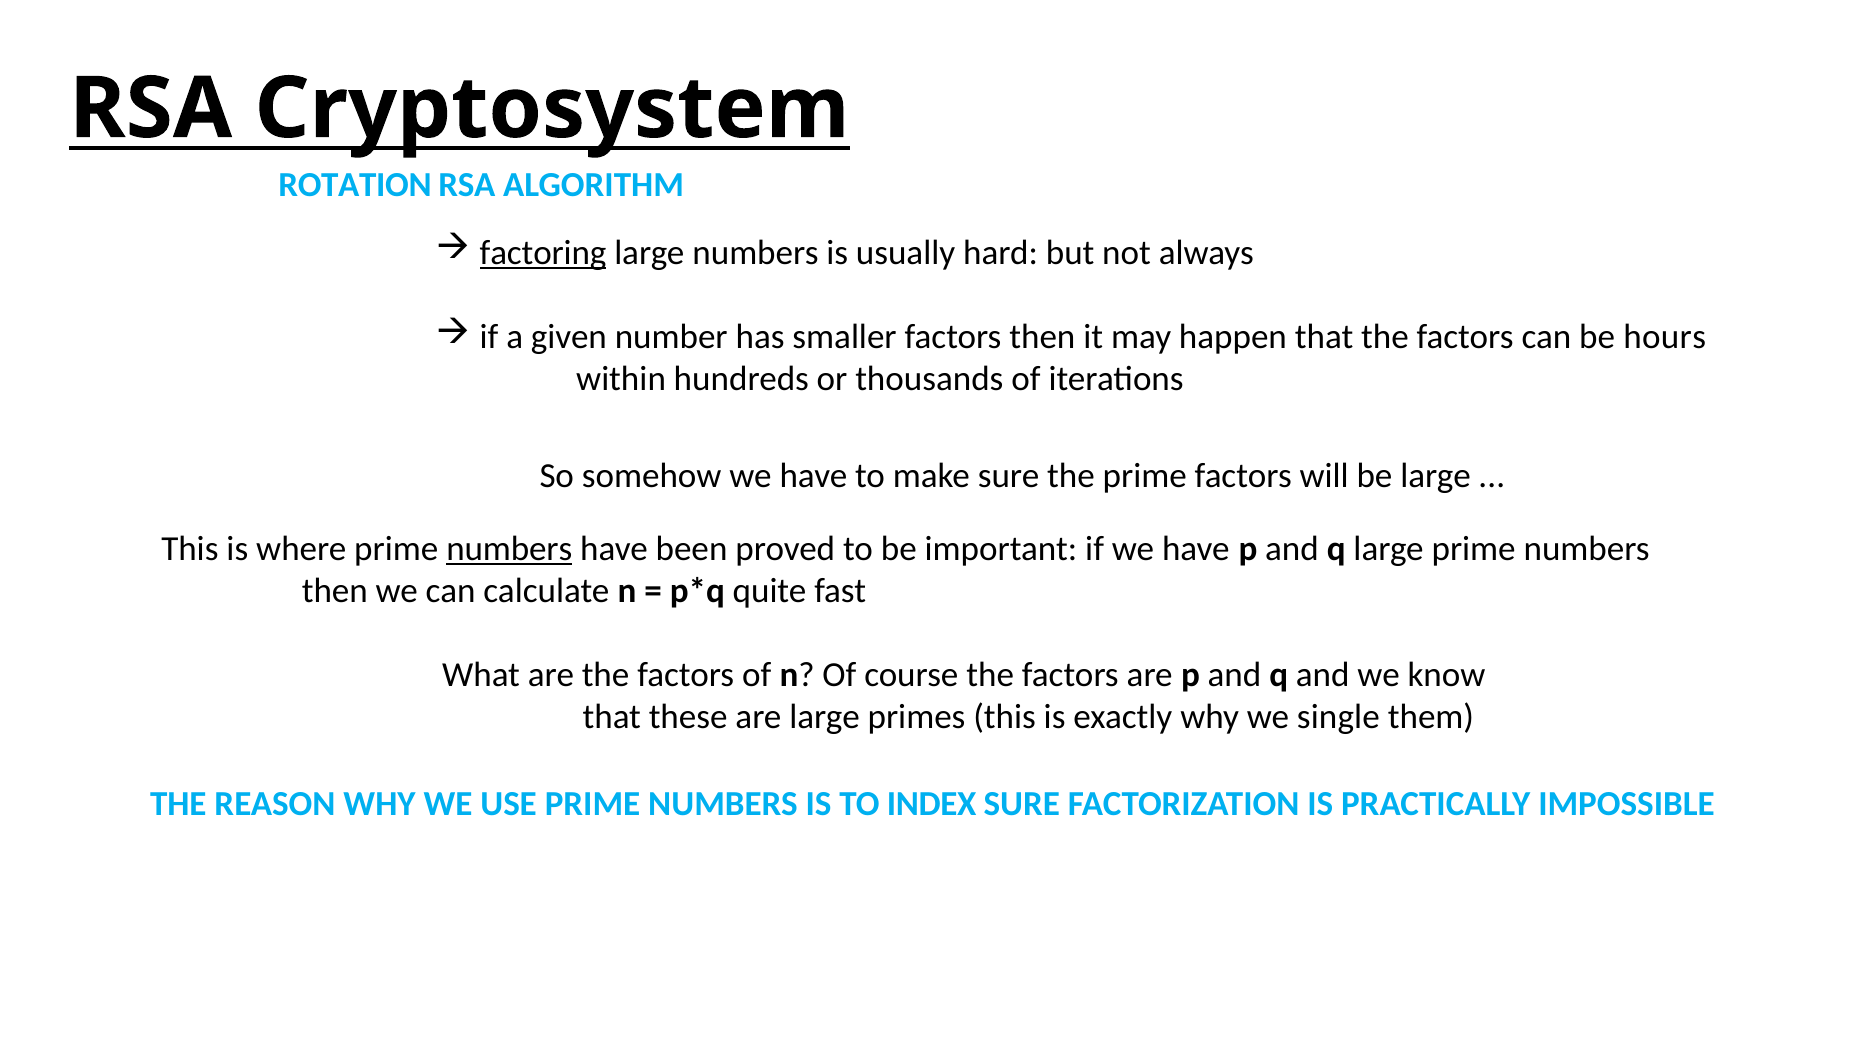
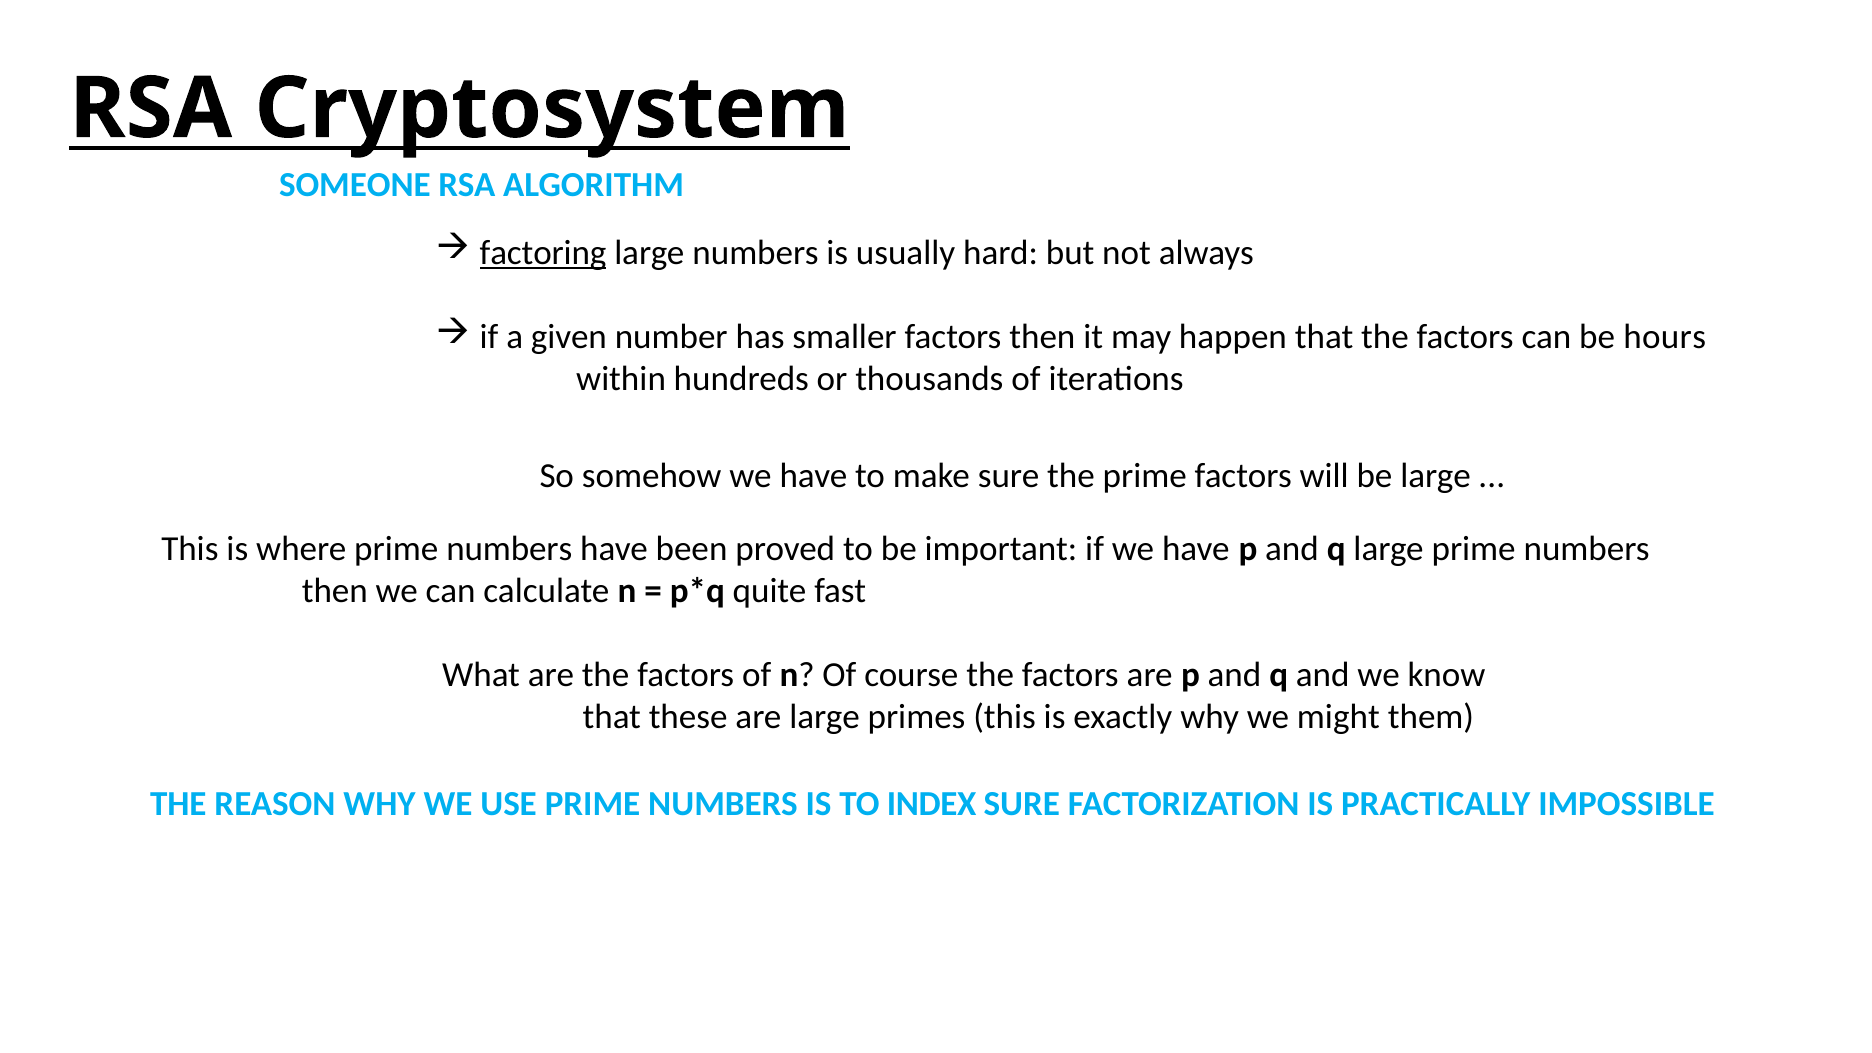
ROTATION: ROTATION -> SOMEONE (355, 185)
numbers underline: present -> none (509, 549)
single: single -> might (1338, 717)
